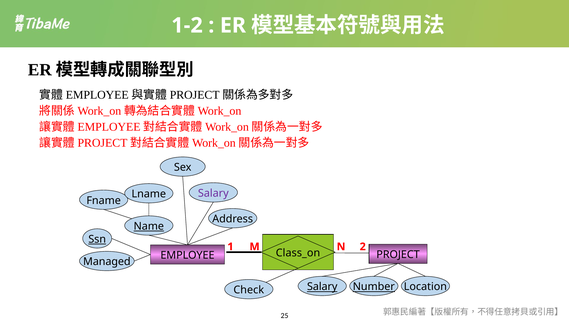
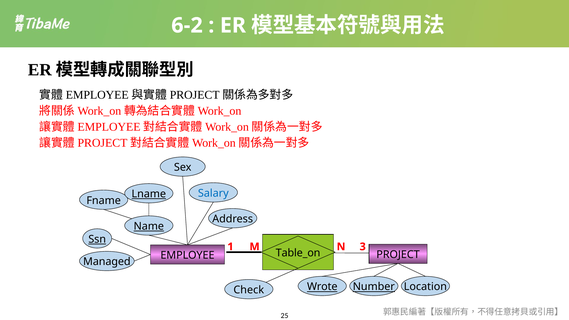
1-2: 1-2 -> 6-2 (187, 25)
Salary colour: purple -> blue (213, 193)
Lname underline: none -> present (149, 194)
2: 2 -> 3 (363, 247)
Class_on: Class_on -> Table_on (298, 253)
Salary: Salary -> Wrote (322, 287)
